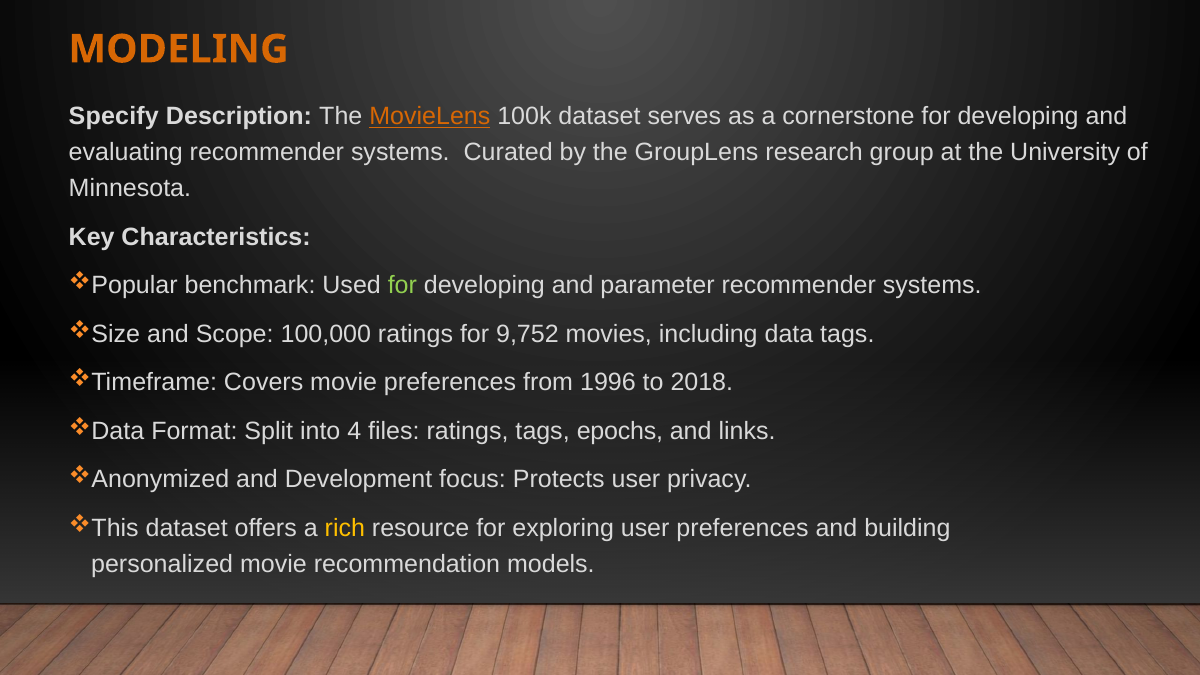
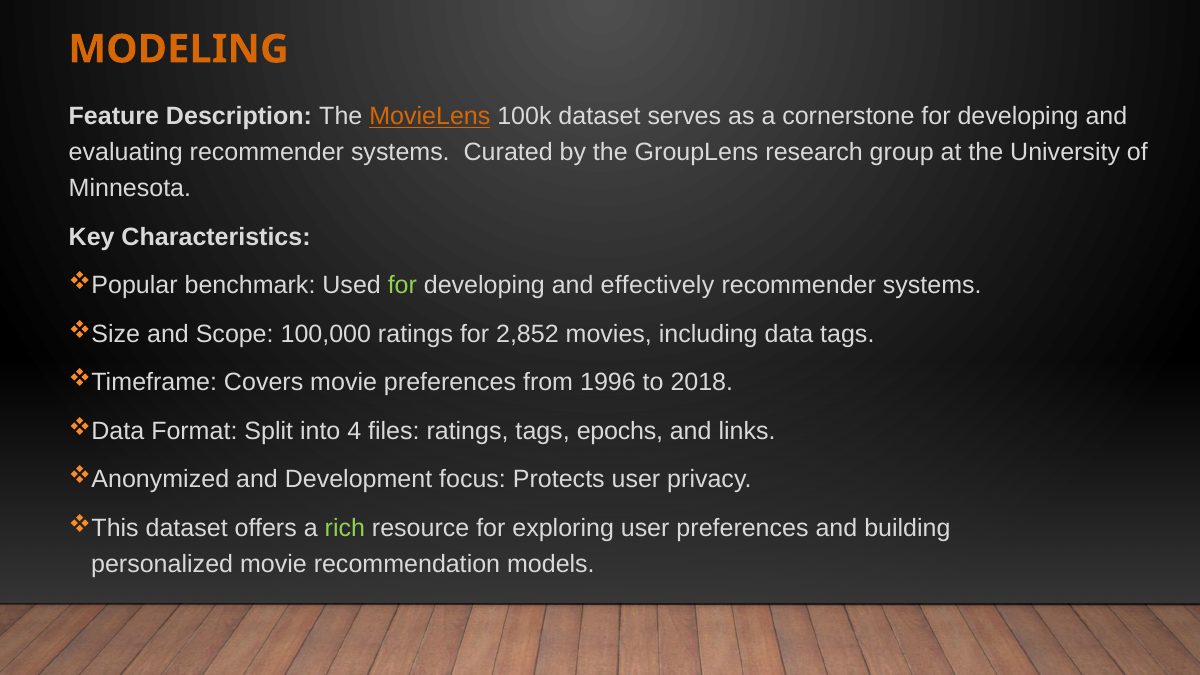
Specify: Specify -> Feature (114, 116)
parameter: parameter -> effectively (657, 285)
9,752: 9,752 -> 2,852 (527, 334)
rich colour: yellow -> light green (345, 528)
